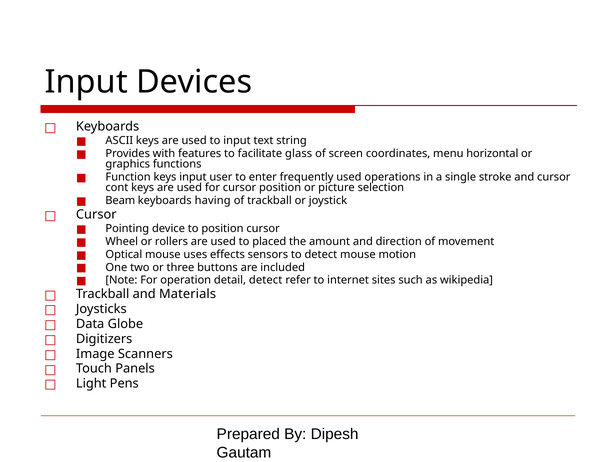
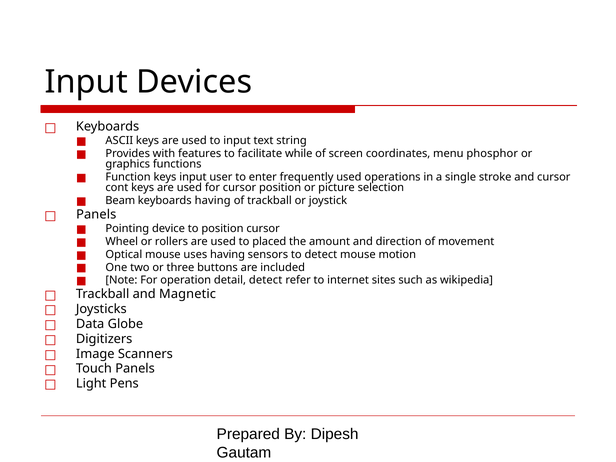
glass: glass -> while (299, 154)
horizontal: horizontal -> phosphor (492, 154)
Cursor: Cursor -> Panels (96, 215)
uses effects: effects -> having (228, 254)
Materials: Materials -> Magnetic (188, 294)
